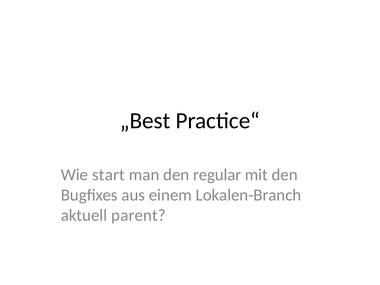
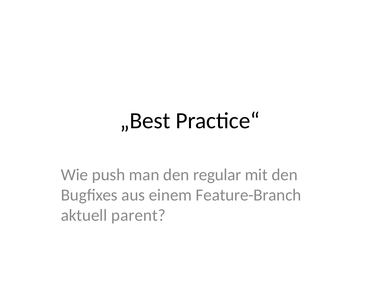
start: start -> push (109, 175)
Lokalen-Branch: Lokalen-Branch -> Feature-Branch (248, 195)
